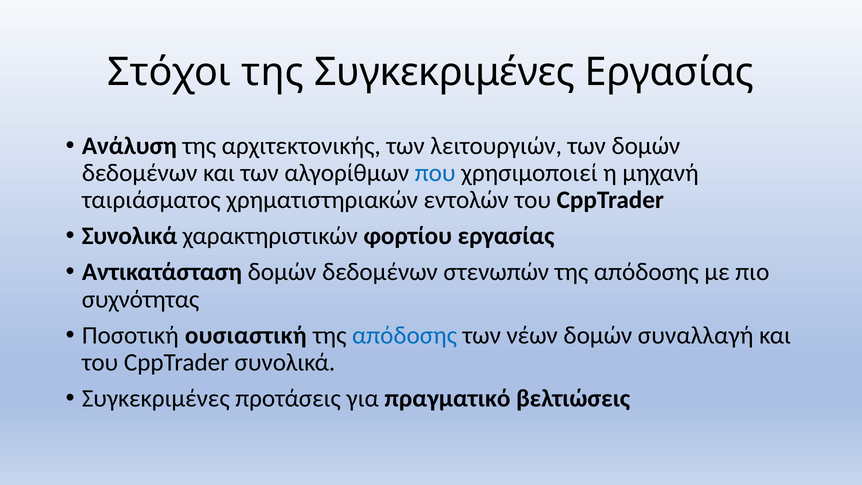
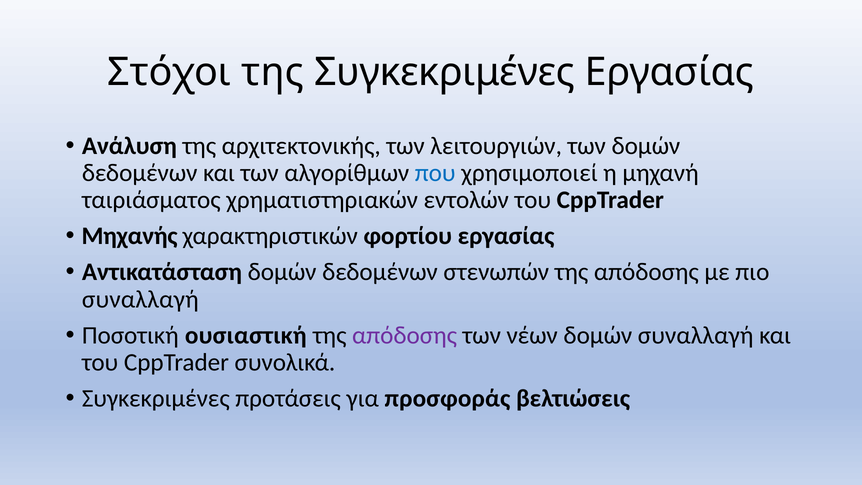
Συνολικά: Συνολικά -> Μηχανής (130, 236)
συχνότητας: συχνότητας -> συναλλαγή (140, 299)
απόδοσης colour: blue -> purple (405, 335)
πραγματικό: πραγματικό -> προσφοράς (447, 398)
